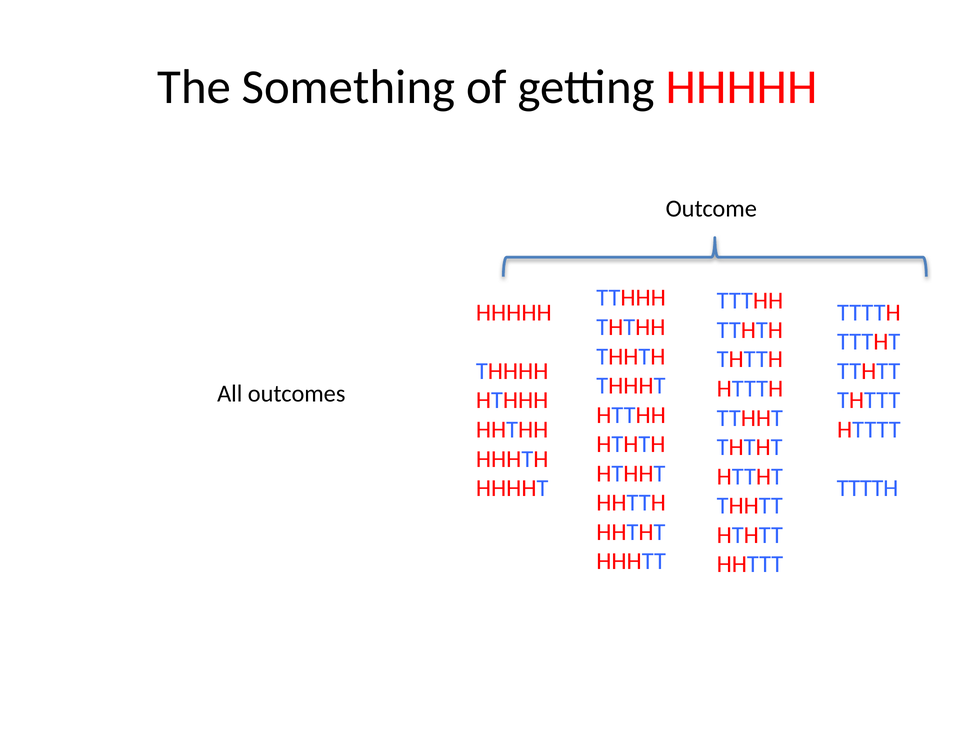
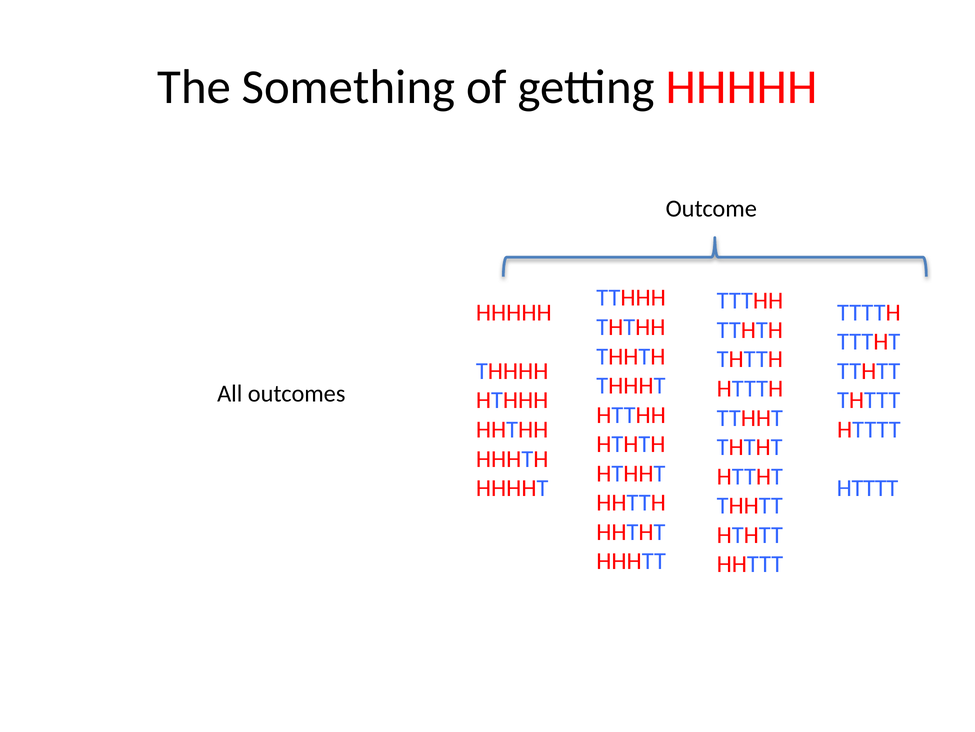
TTTTH: TTTTH -> HTTTT (868, 488)
